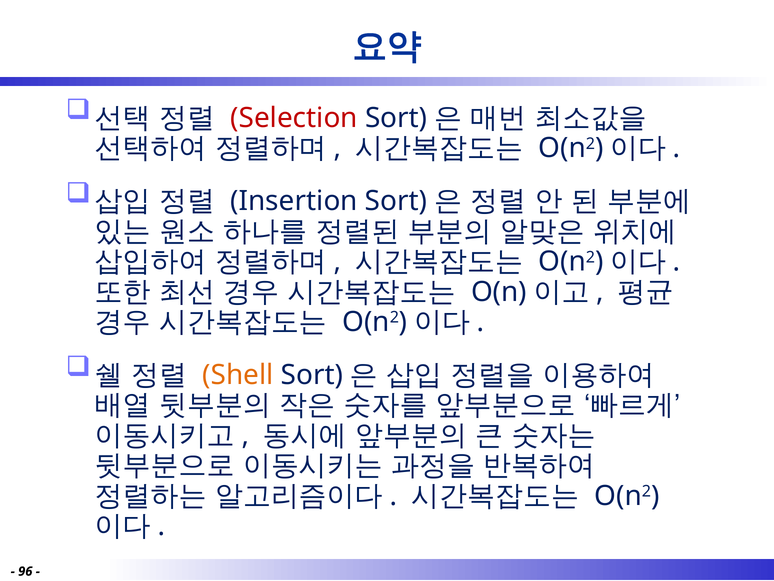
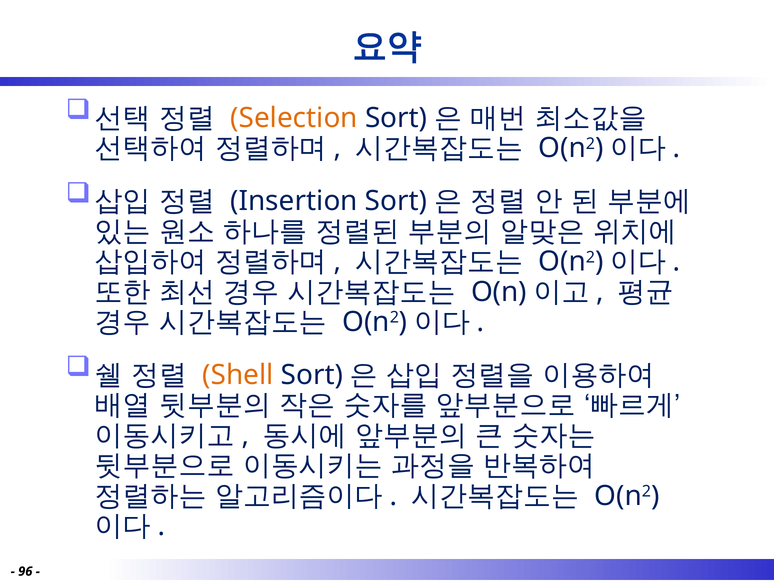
Selection colour: red -> orange (294, 118)
